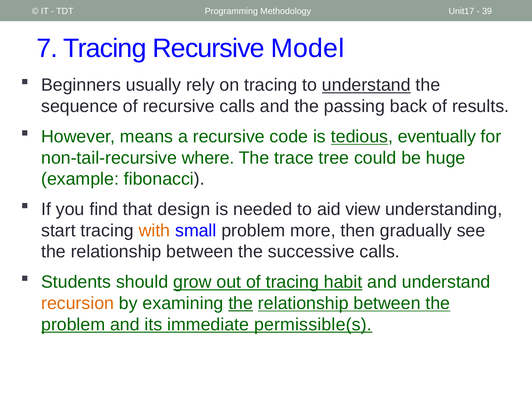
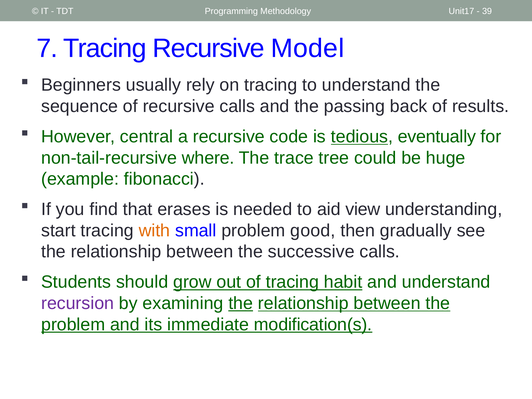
understand underline: present -> none (366, 85)
means: means -> central (147, 137)
design: design -> erases (184, 209)
more: more -> good (313, 231)
recursion colour: orange -> purple (78, 303)
permissible(s: permissible(s -> modification(s (313, 325)
